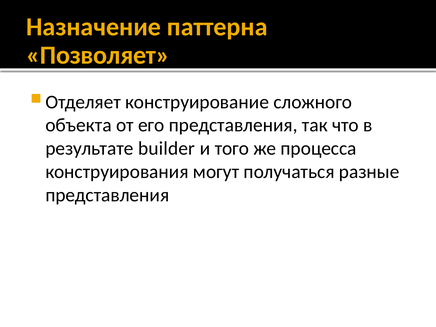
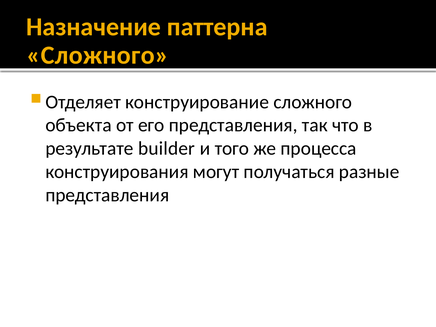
Позволяет: Позволяет -> Сложного (98, 55)
